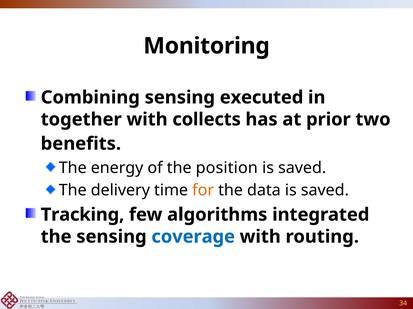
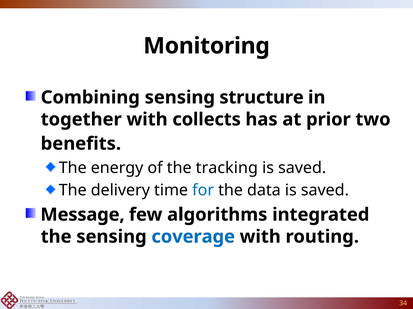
executed: executed -> structure (262, 98)
position: position -> tracking (227, 168)
for colour: orange -> blue (203, 191)
Tracking: Tracking -> Message (83, 215)
